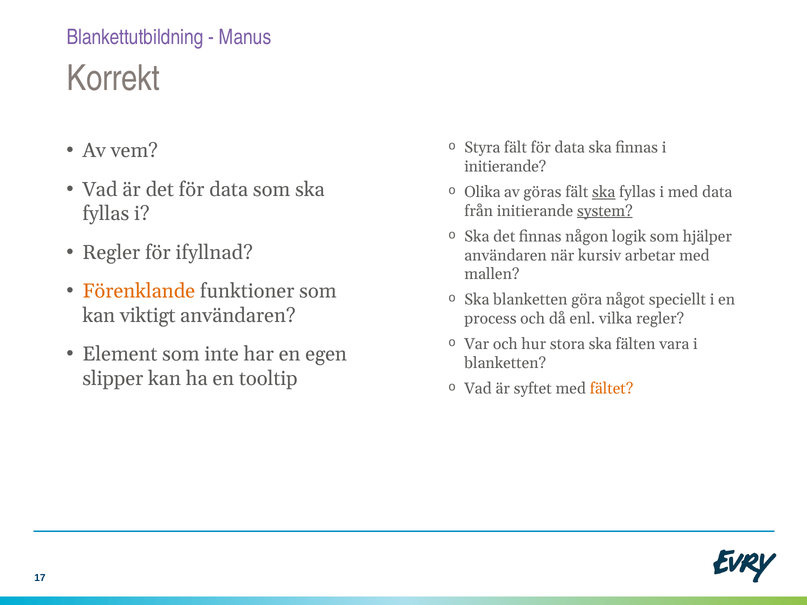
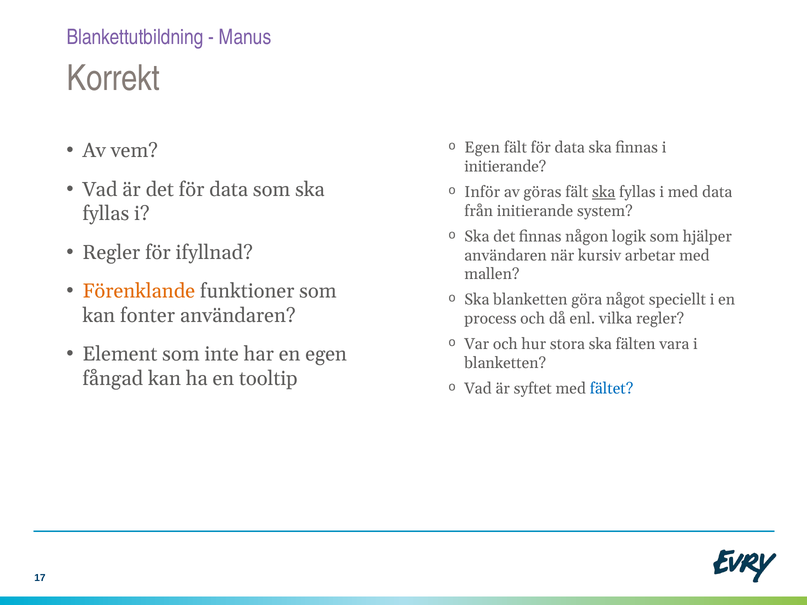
Styra: Styra -> Egen (482, 148)
Olika: Olika -> Inför (482, 192)
system underline: present -> none (605, 211)
viktigt: viktigt -> fonter (148, 316)
slipper: slipper -> fångad (113, 379)
fältet colour: orange -> blue (612, 389)
